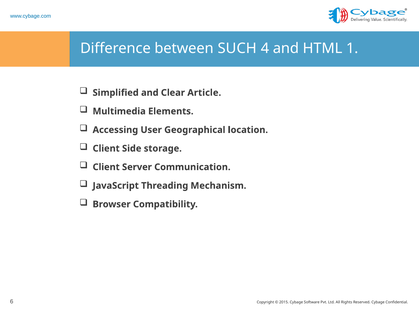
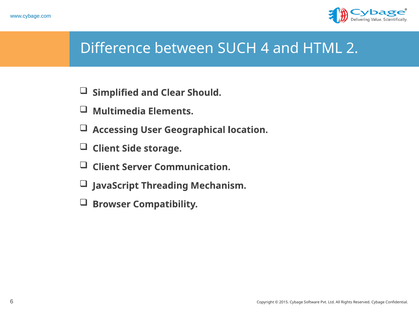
1: 1 -> 2 (352, 48)
Article: Article -> Should (204, 93)
